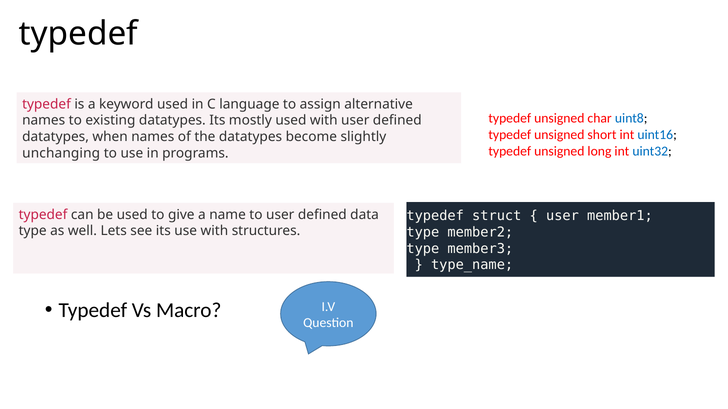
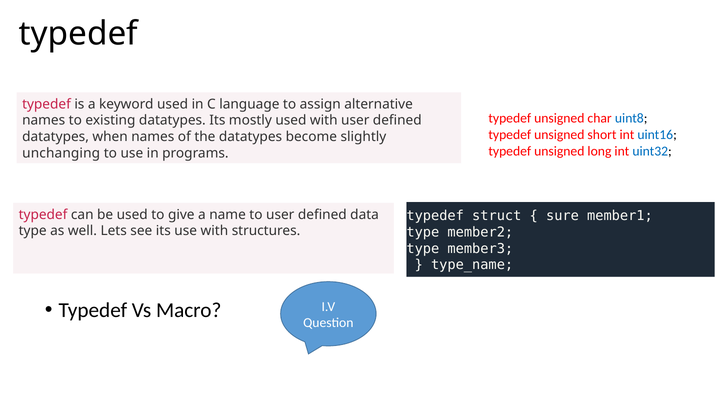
user: user -> sure (562, 216)
